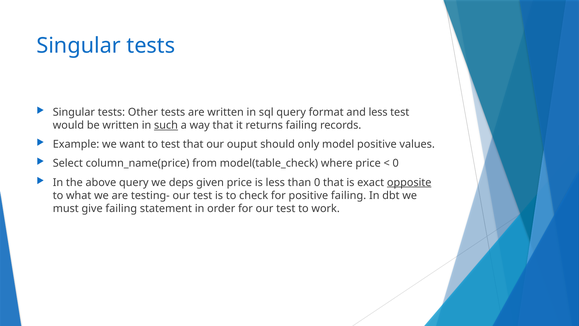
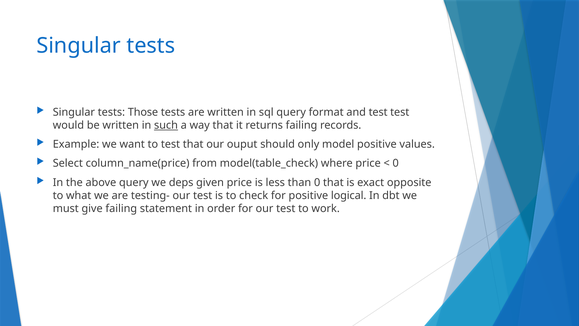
Other: Other -> Those (143, 112)
and less: less -> test (378, 112)
opposite underline: present -> none (409, 182)
positive failing: failing -> logical (349, 195)
